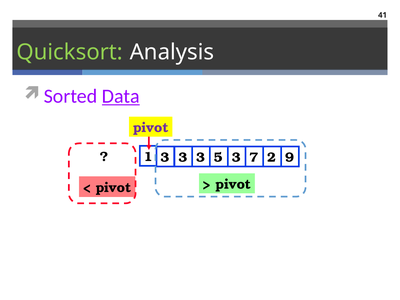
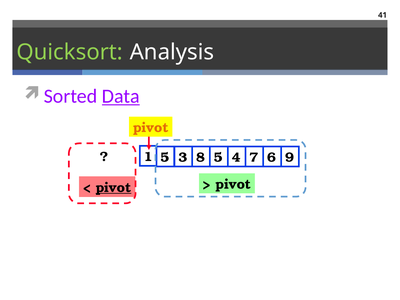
pivot colour: purple -> orange (151, 128)
1 3: 3 -> 5 (165, 158)
3: 3 -> 8 (201, 158)
5 3: 3 -> 4 (236, 158)
2: 2 -> 6 (272, 158)
pivot underline: none -> present (114, 188)
